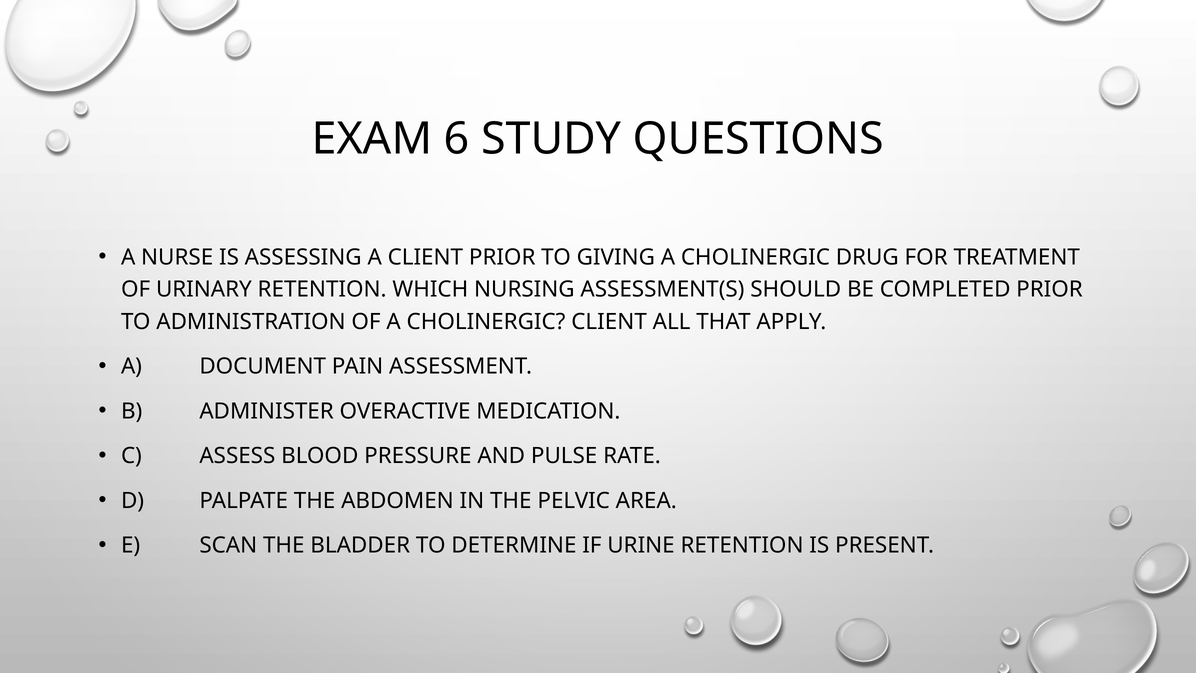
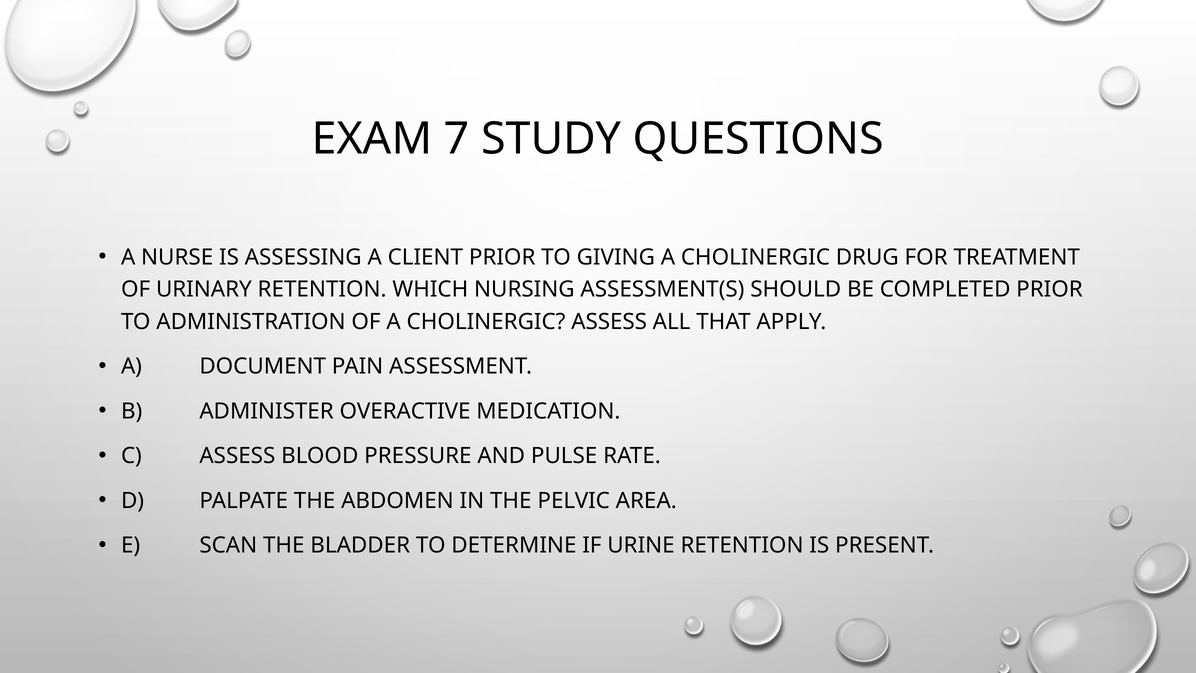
6: 6 -> 7 (457, 139)
CHOLINERGIC CLIENT: CLIENT -> ASSESS (609, 322)
